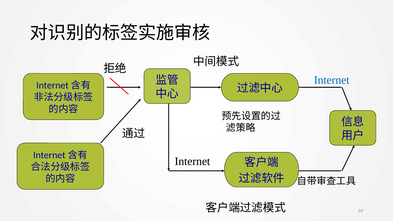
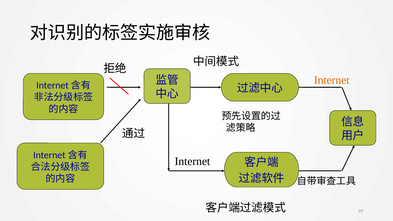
Internet colour: blue -> orange (332, 80)
